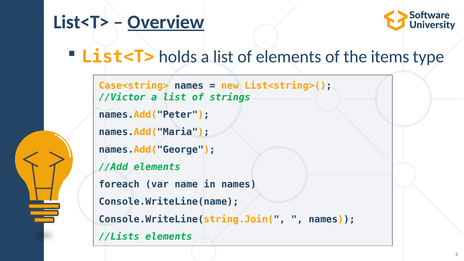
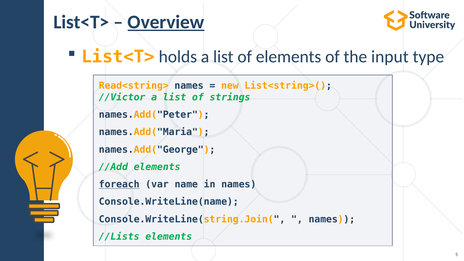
items: items -> input (390, 57)
Case<string>: Case<string> -> Read<string> (134, 86)
foreach underline: none -> present (119, 184)
